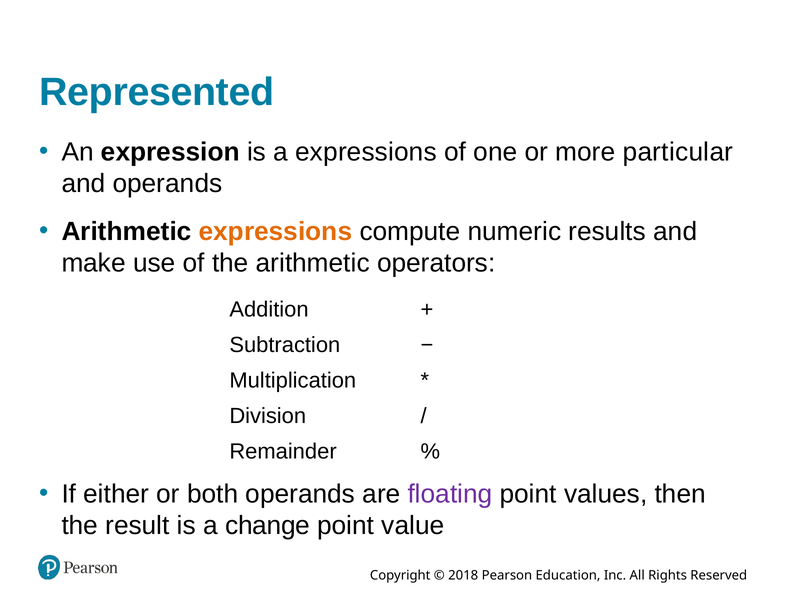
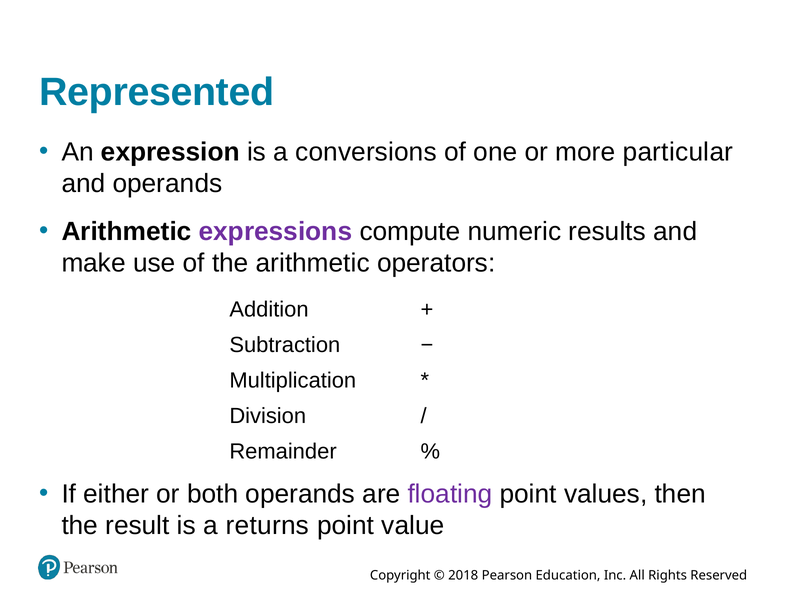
a expressions: expressions -> conversions (366, 152)
expressions colour: orange -> purple (275, 231)
change: change -> returns (267, 525)
